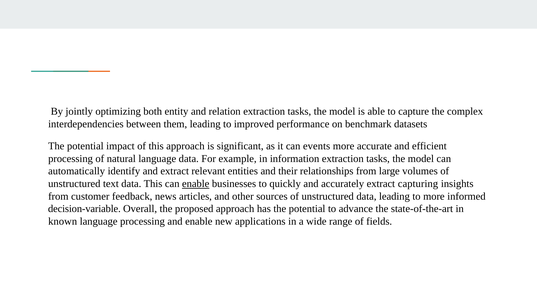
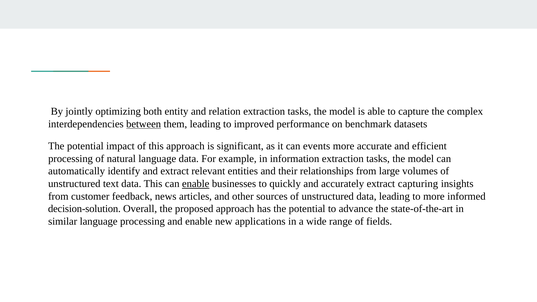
between underline: none -> present (144, 124)
decision-variable: decision-variable -> decision-solution (84, 209)
known: known -> similar (63, 221)
